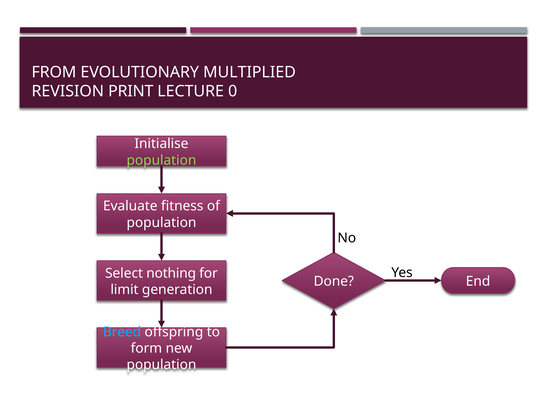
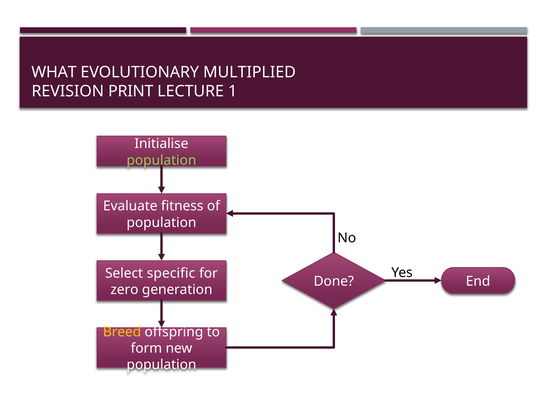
FROM: FROM -> WHAT (54, 72)
0: 0 -> 1 (233, 91)
nothing: nothing -> specific (171, 273)
limit: limit -> zero (124, 290)
Breed colour: light blue -> yellow (122, 332)
